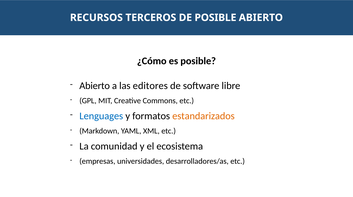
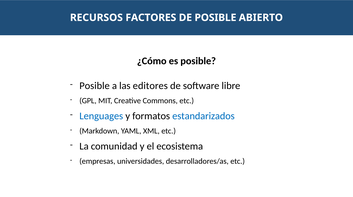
TERCEROS: TERCEROS -> FACTORES (151, 18)
Abierto: Abierto -> Posible (95, 86)
estandarizados colour: orange -> blue (203, 116)
